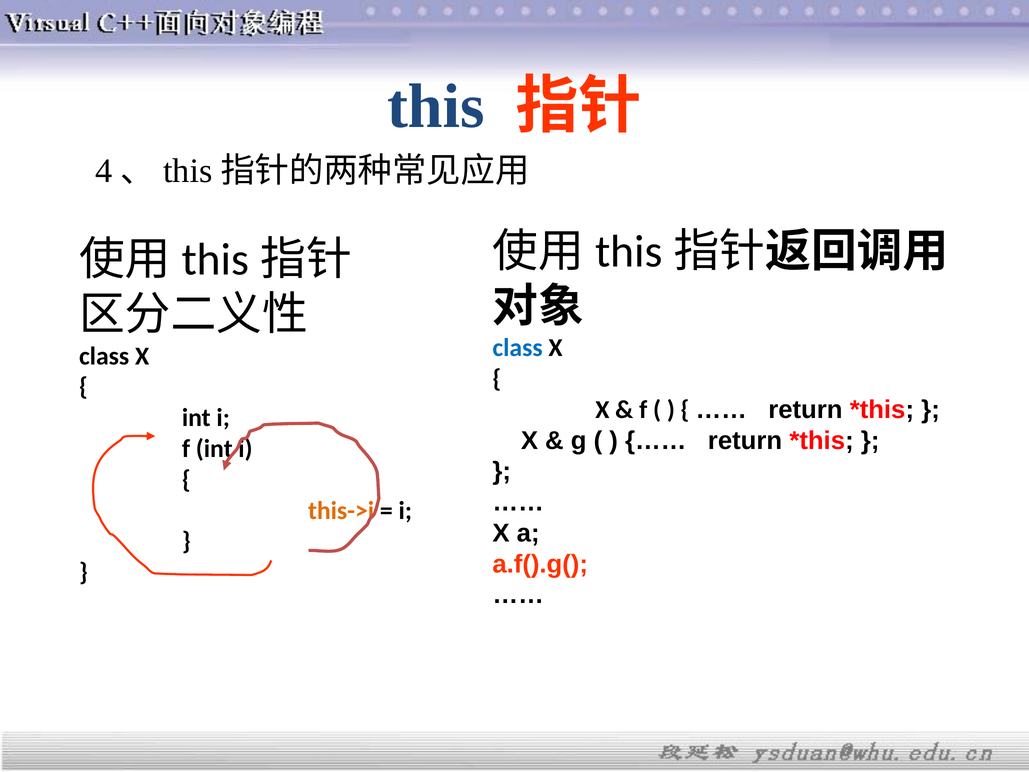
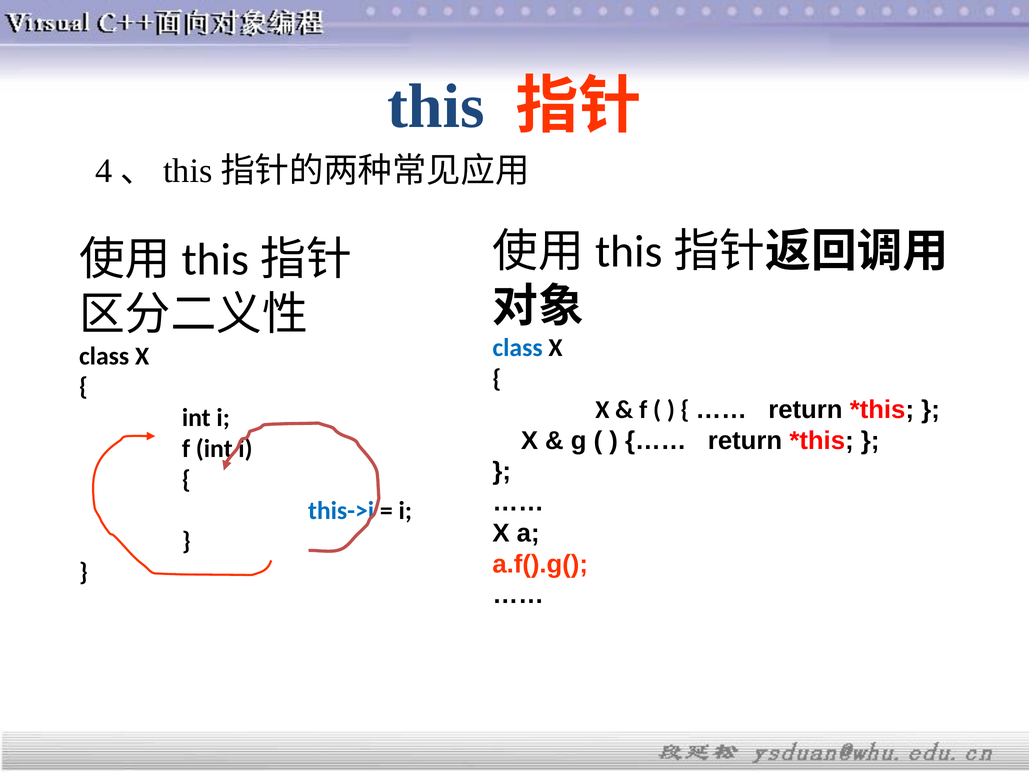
this->i colour: orange -> blue (341, 510)
